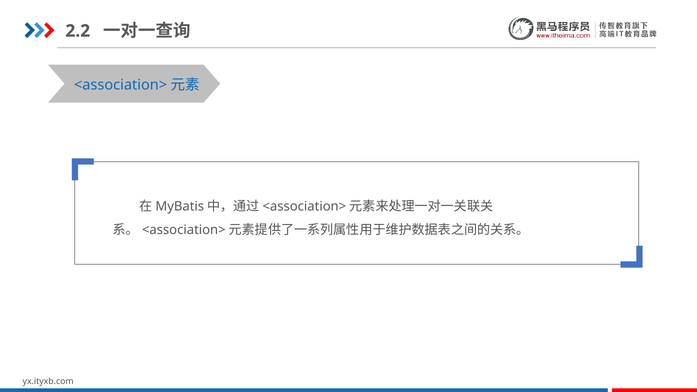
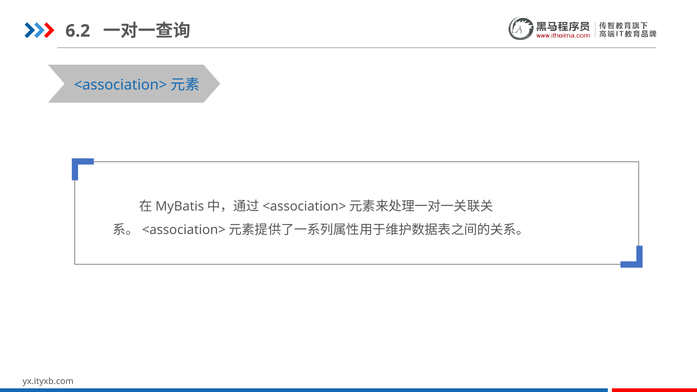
2.2: 2.2 -> 6.2 (78, 31)
